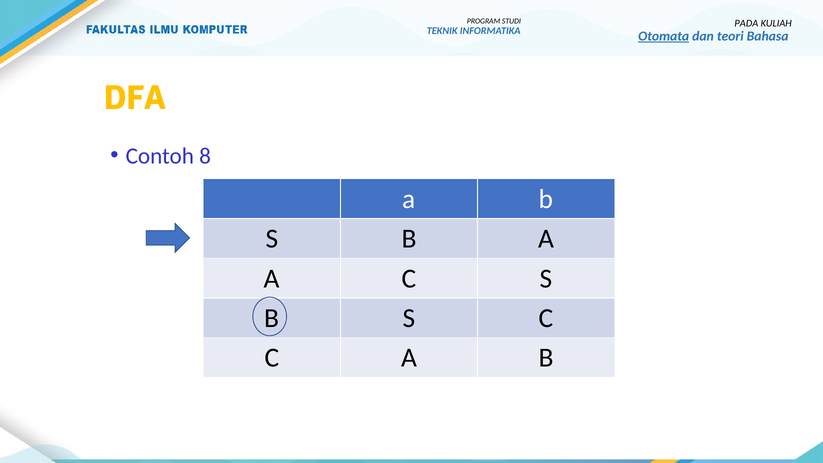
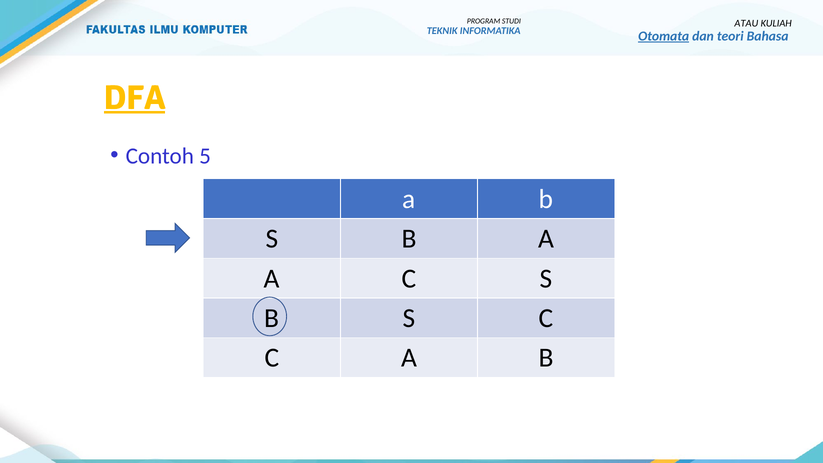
PADA: PADA -> ATAU (746, 23)
DFA underline: none -> present (135, 98)
8: 8 -> 5 (205, 156)
